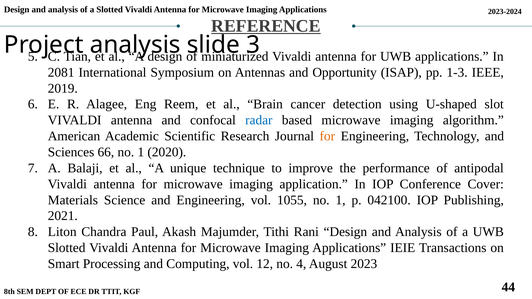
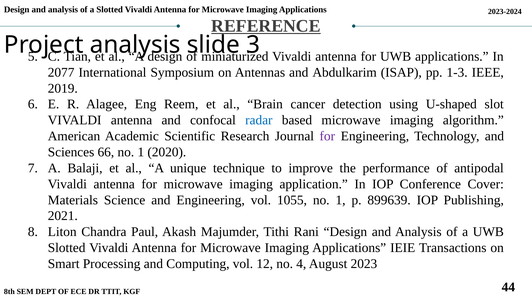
2081: 2081 -> 2077 (61, 72)
Opportunity: Opportunity -> Abdulkarim (345, 72)
for colour: orange -> purple (327, 136)
042100: 042100 -> 899639 (389, 200)
